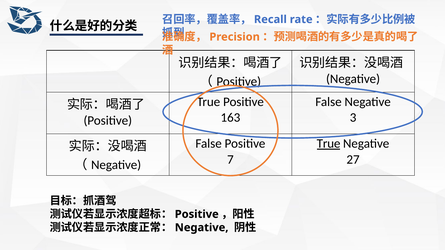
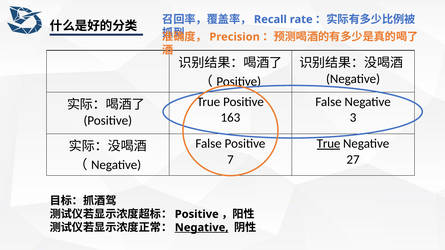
Negative underline: none -> present (202, 228)
